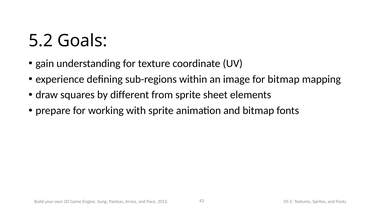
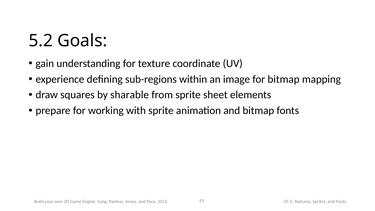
different: different -> sharable (130, 95)
